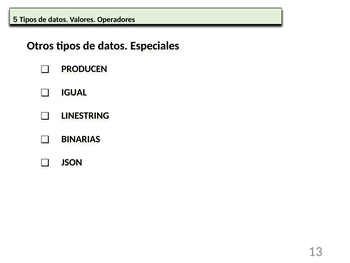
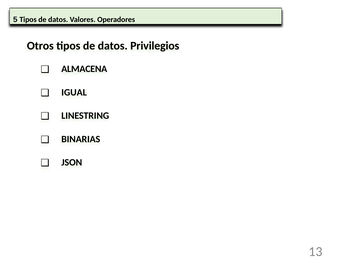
Especiales: Especiales -> Privilegios (155, 46)
PRODUCEN: PRODUCEN -> ALMACENA (84, 69)
